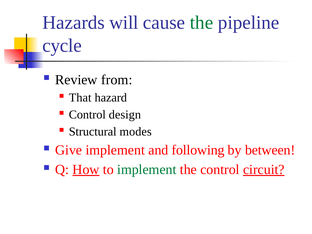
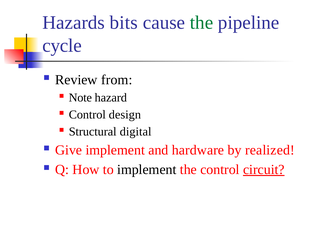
will: will -> bits (124, 23)
That: That -> Note (80, 98)
modes: modes -> digital (136, 132)
following: following -> hardware (198, 150)
between: between -> realized (270, 150)
How underline: present -> none (86, 170)
implement colour: green -> black (147, 170)
